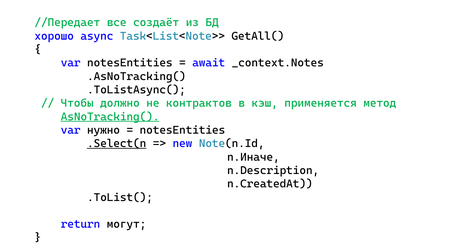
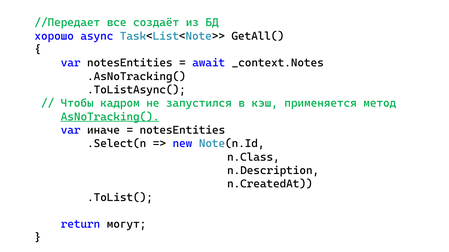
должно: должно -> кадром (120, 103)
контрактов: контрактов -> запустился (199, 103)
нужно: нужно -> иначе (103, 130)
.Select(n underline: present -> none (117, 144)
n.Иначе: n.Иначе -> n.Class (253, 157)
